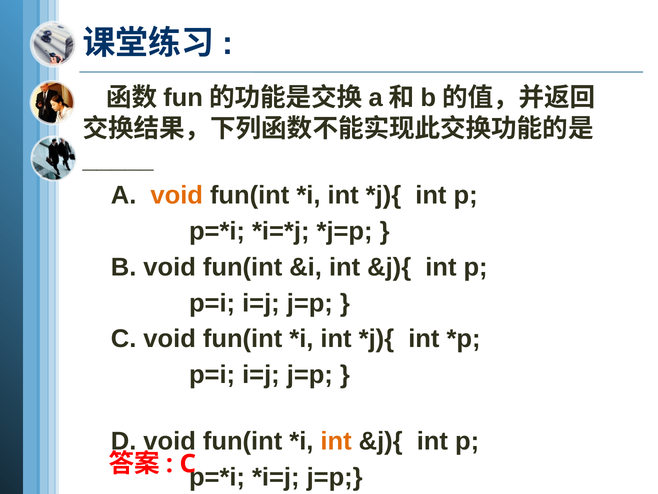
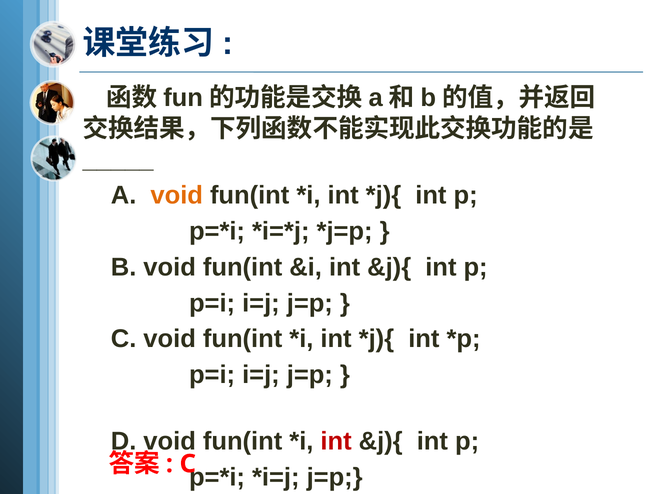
int colour: orange -> red (336, 441)
